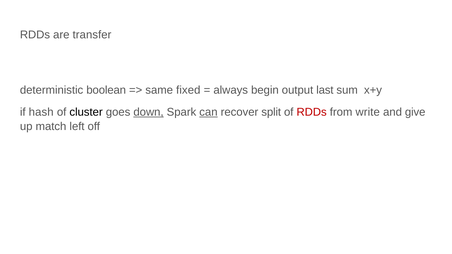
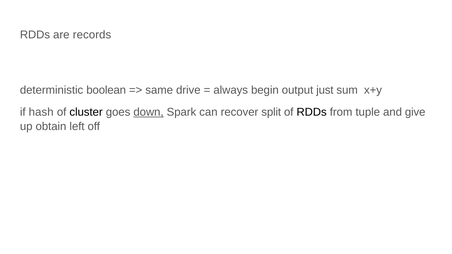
transfer: transfer -> records (92, 35)
fixed: fixed -> drive (188, 90)
last: last -> just (325, 90)
can underline: present -> none (208, 112)
RDDs colour: red -> black (312, 112)
write: write -> tuple (368, 112)
match: match -> obtain (51, 127)
